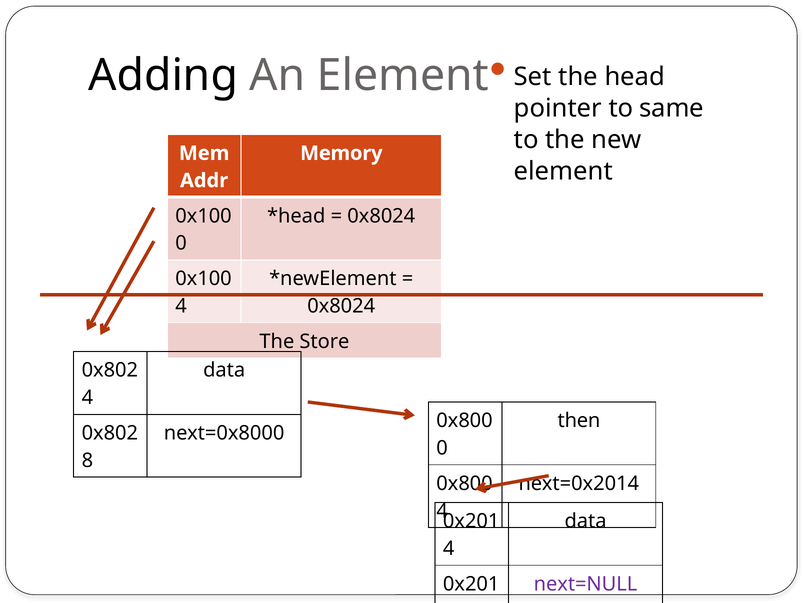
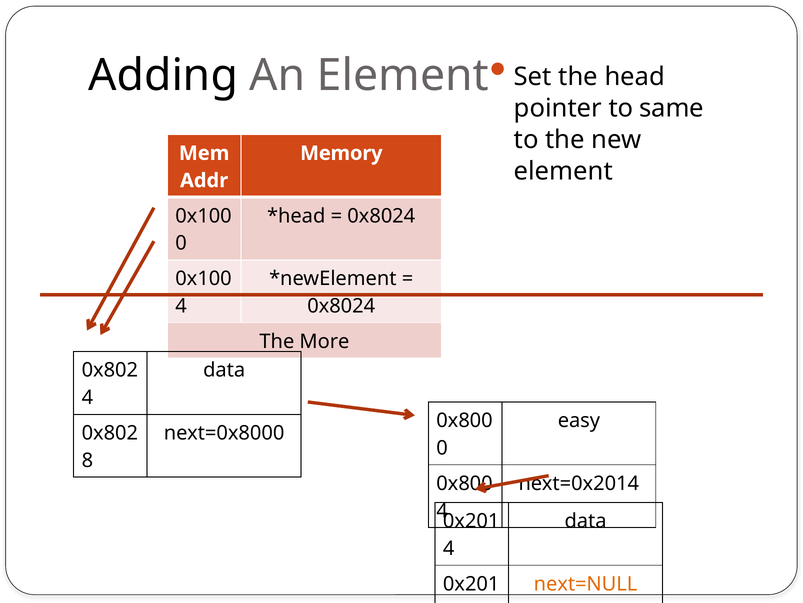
Store: Store -> More (324, 341)
then: then -> easy (579, 420)
next=NULL colour: purple -> orange (585, 583)
